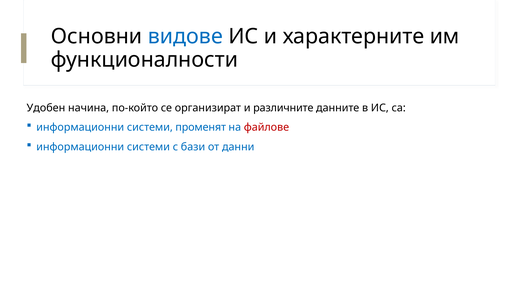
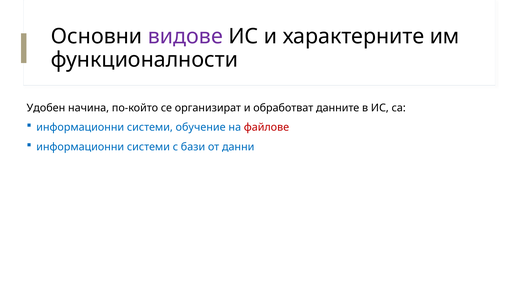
видове colour: blue -> purple (185, 37)
различните: различните -> обработват (283, 108)
променят: променят -> обучение (201, 127)
